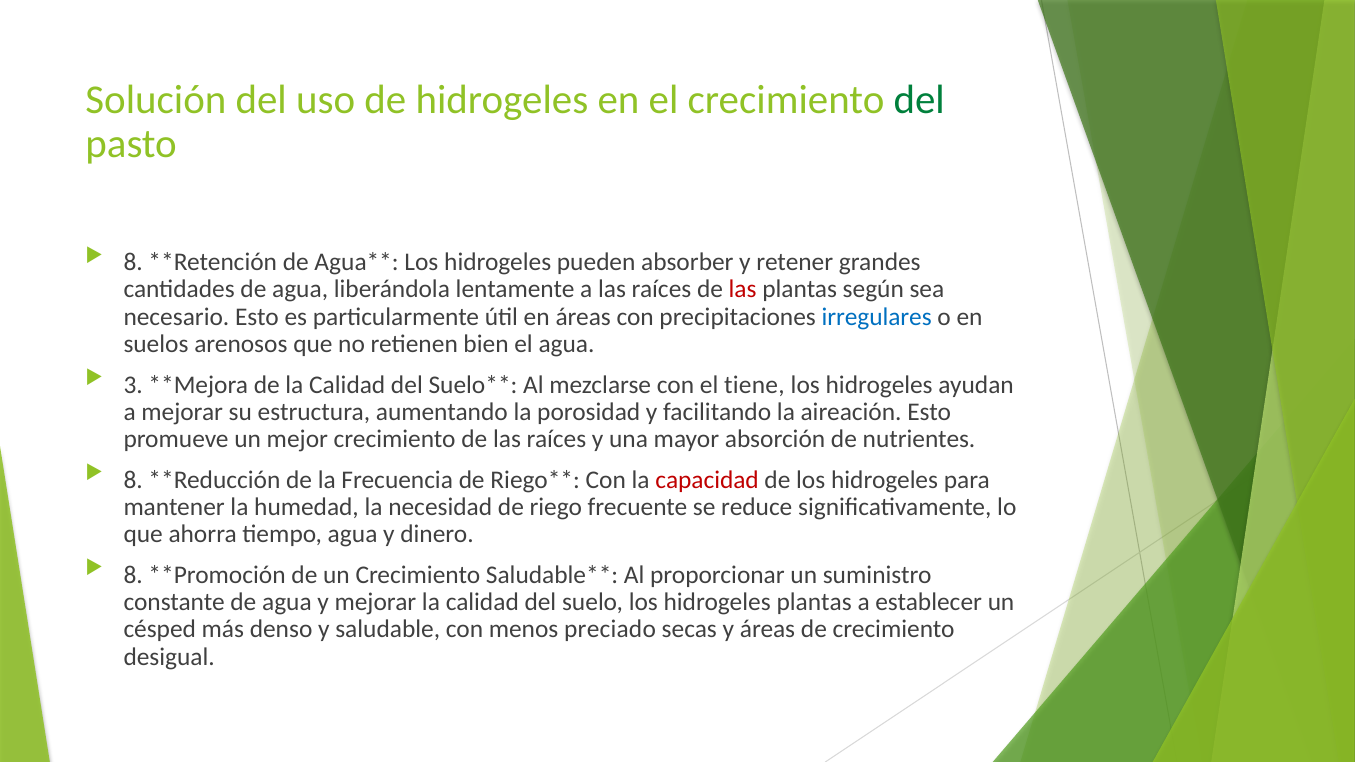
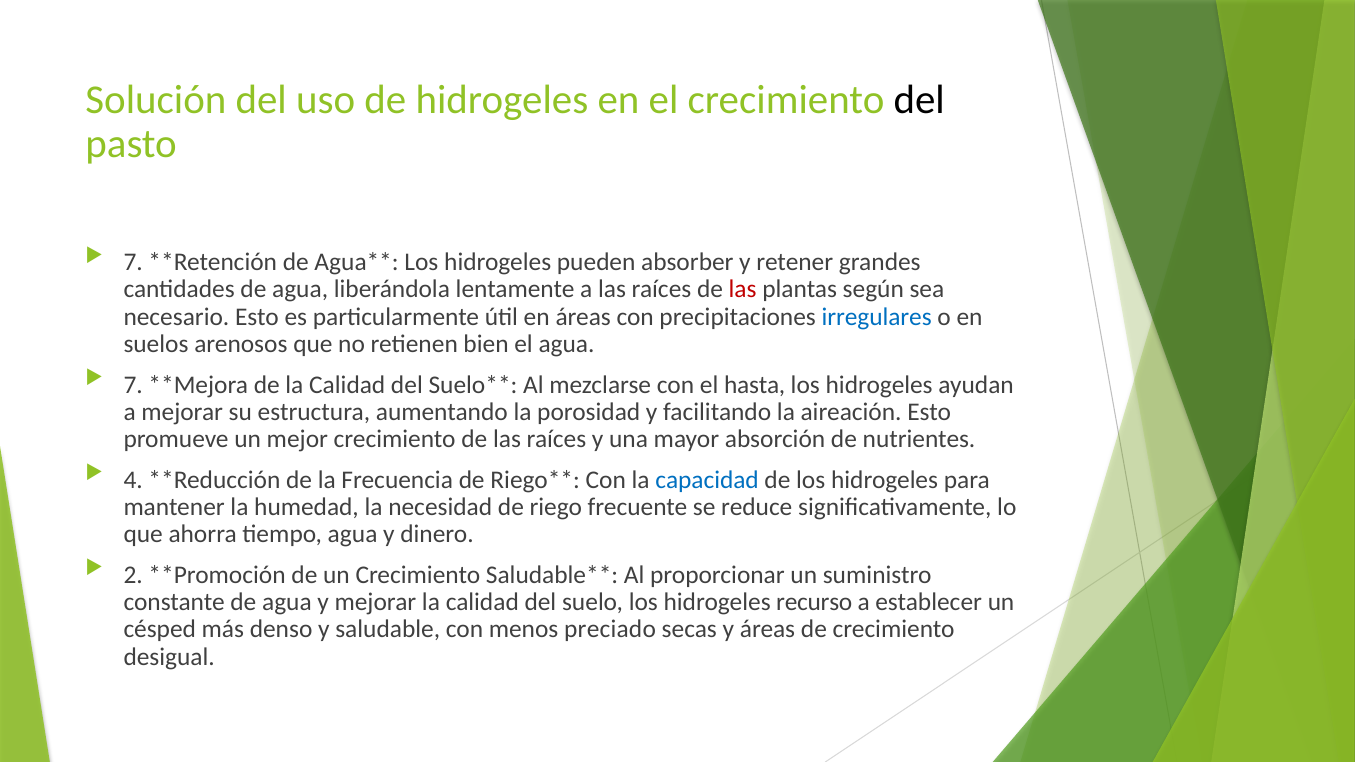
del colour: green -> black (919, 100)
8: 8 -> 7 (133, 262)
3: 3 -> 7 (133, 385)
tiene: tiene -> hasta (755, 385)
8: 8 -> 4 (133, 480)
capacidad colour: red -> blue (707, 480)
8: 8 -> 2 (133, 575)
hidrogeles plantas: plantas -> recurso (814, 602)
